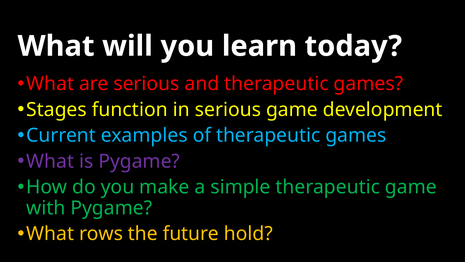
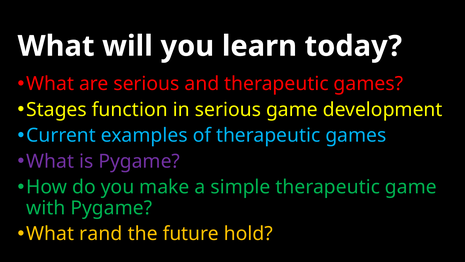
rows: rows -> rand (101, 233)
